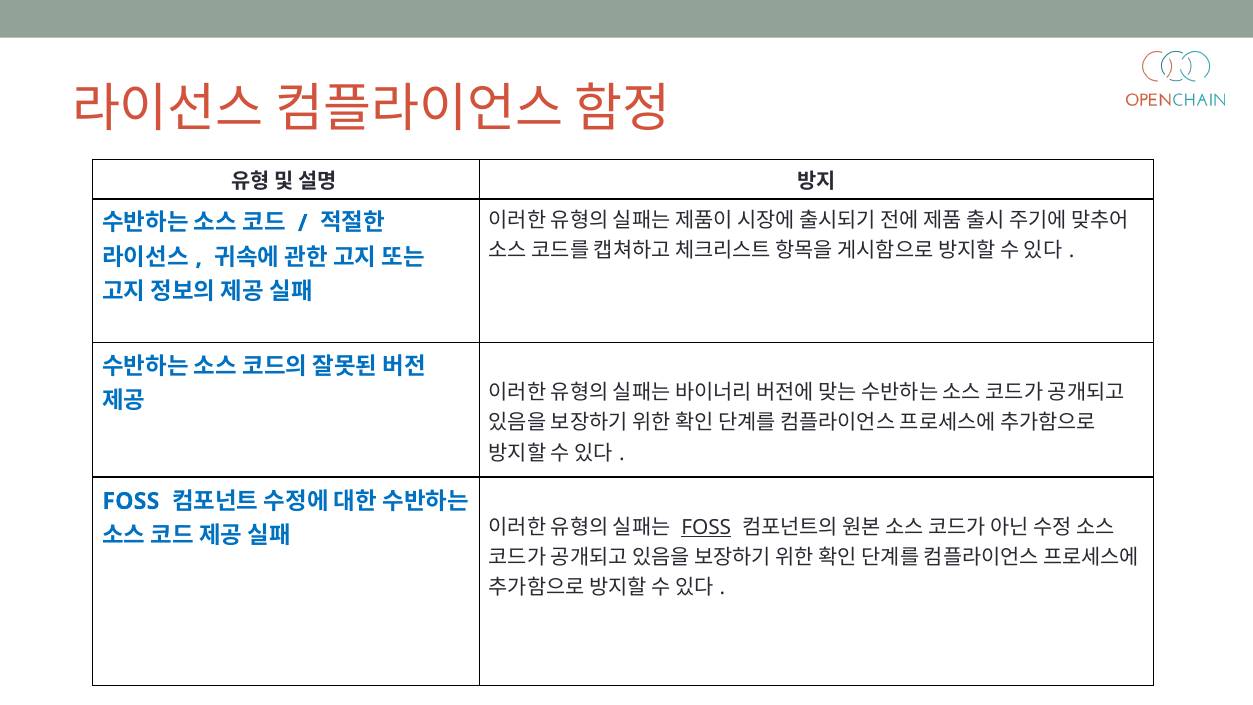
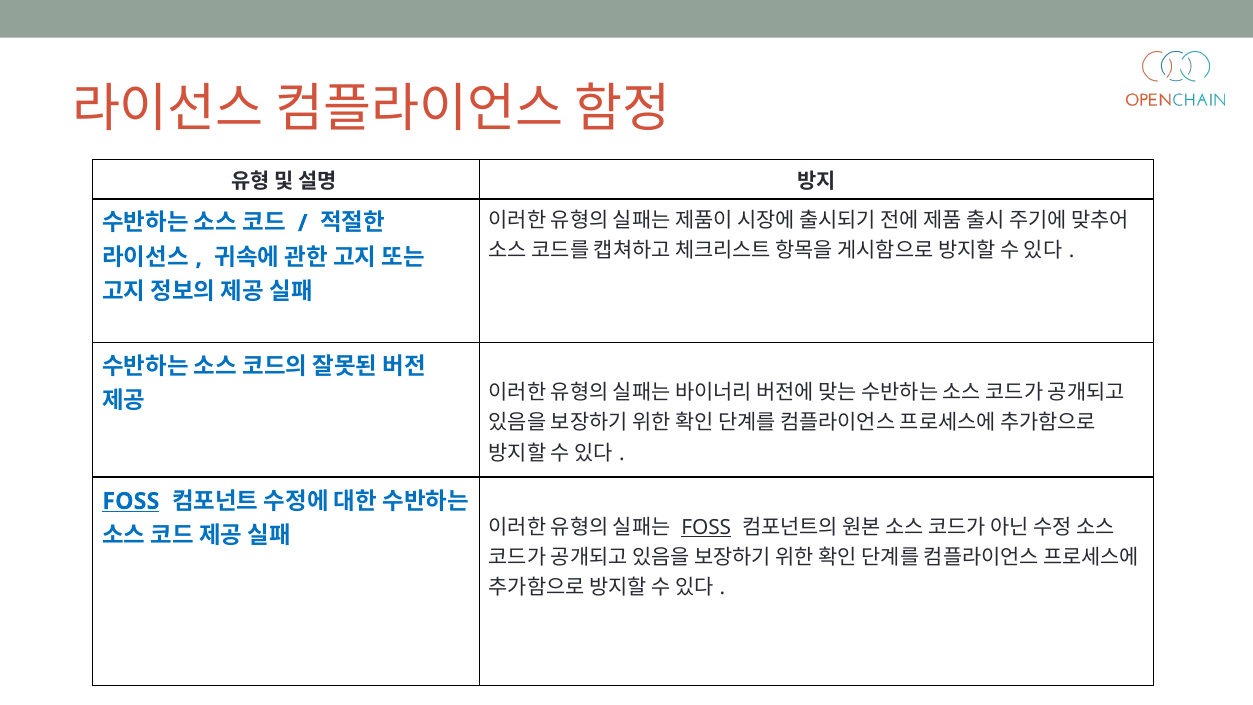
FOSS underline: none -> present (131, 501)
